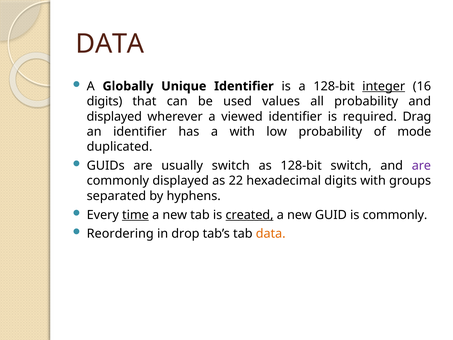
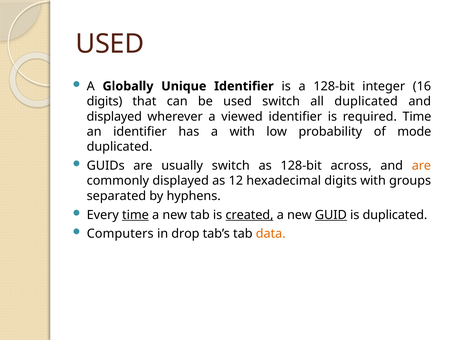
DATA: DATA -> USED (110, 44)
integer underline: present -> none (384, 86)
used values: values -> switch (281, 101)
all probability: probability -> duplicated (366, 101)
required Drag: Drag -> Time (417, 116)
128-bit switch: switch -> across (351, 166)
are colour: purple -> orange (421, 166)
22: 22 -> 12 (236, 181)
GUID underline: none -> present (331, 215)
is commonly: commonly -> duplicated (395, 215)
Reordering: Reordering -> Computers (120, 234)
